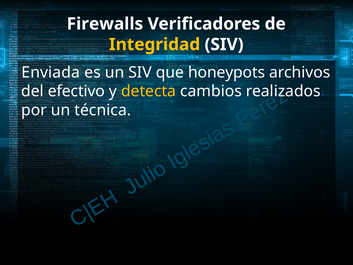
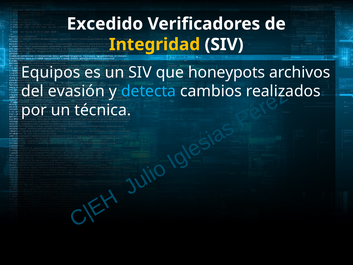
Firewalls: Firewalls -> Excedido (105, 24)
Enviada: Enviada -> Equipos (51, 72)
efectivo: efectivo -> evasión (76, 91)
detecta colour: yellow -> light blue (149, 91)
